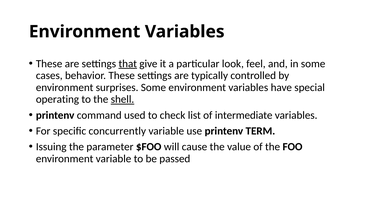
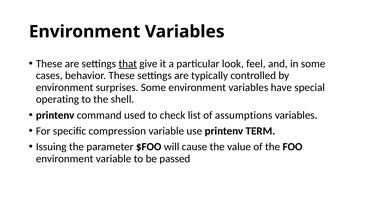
shell underline: present -> none (122, 100)
intermediate: intermediate -> assumptions (244, 115)
concurrently: concurrently -> compression (117, 131)
